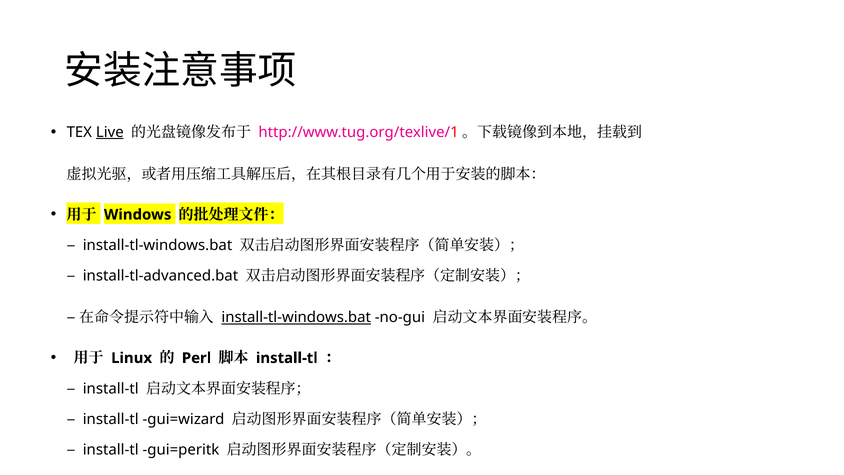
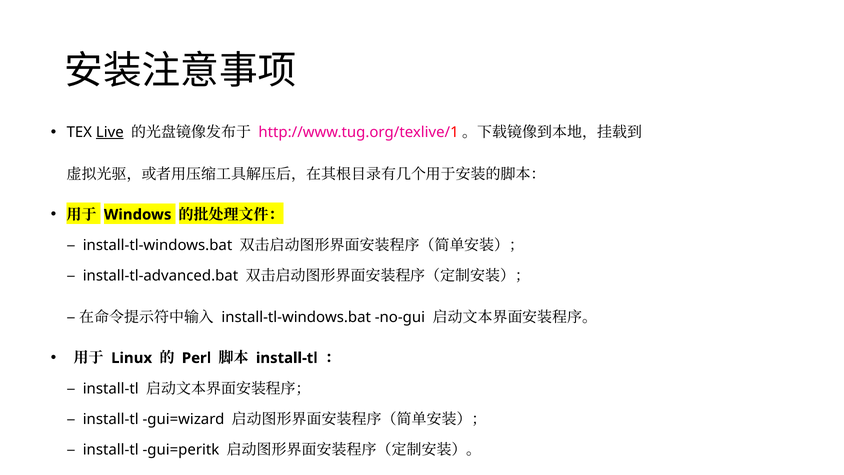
install-tl-windows.bat underline: present -> none (296, 317)
